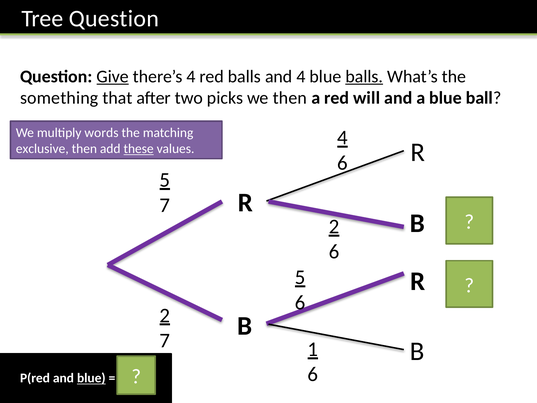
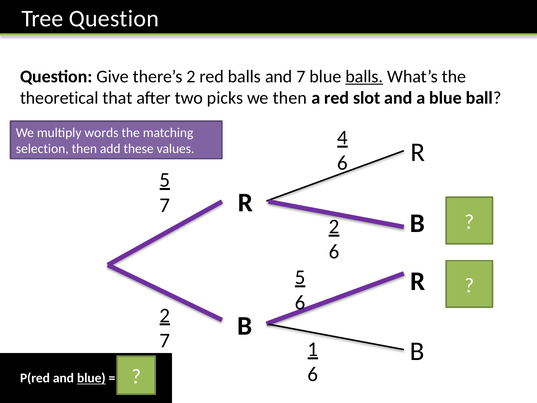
Give underline: present -> none (113, 76)
there’s 4: 4 -> 2 (191, 76)
and 4: 4 -> 7 (301, 76)
something: something -> theoretical (59, 98)
will: will -> slot (367, 98)
exclusive: exclusive -> selection (42, 149)
these underline: present -> none (139, 149)
